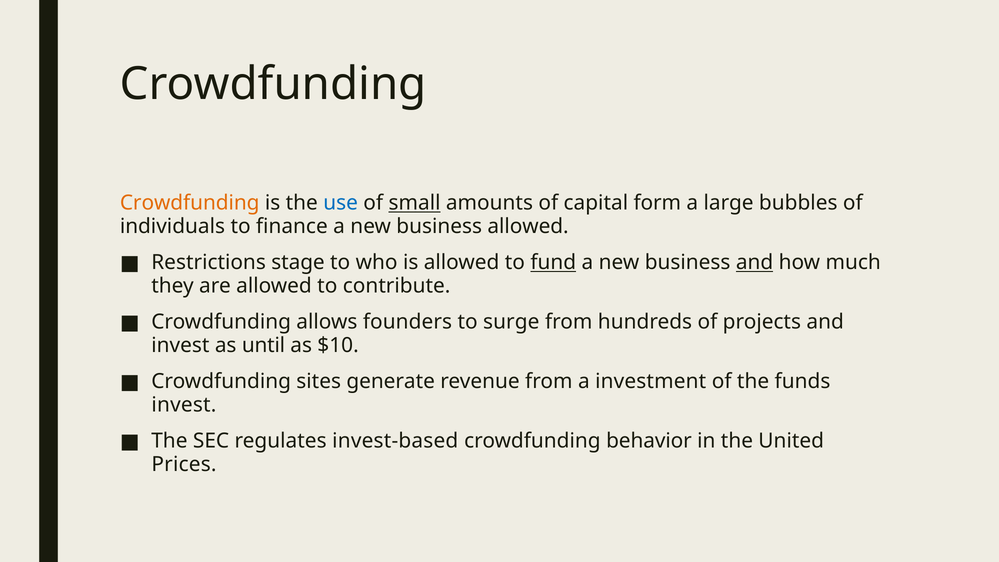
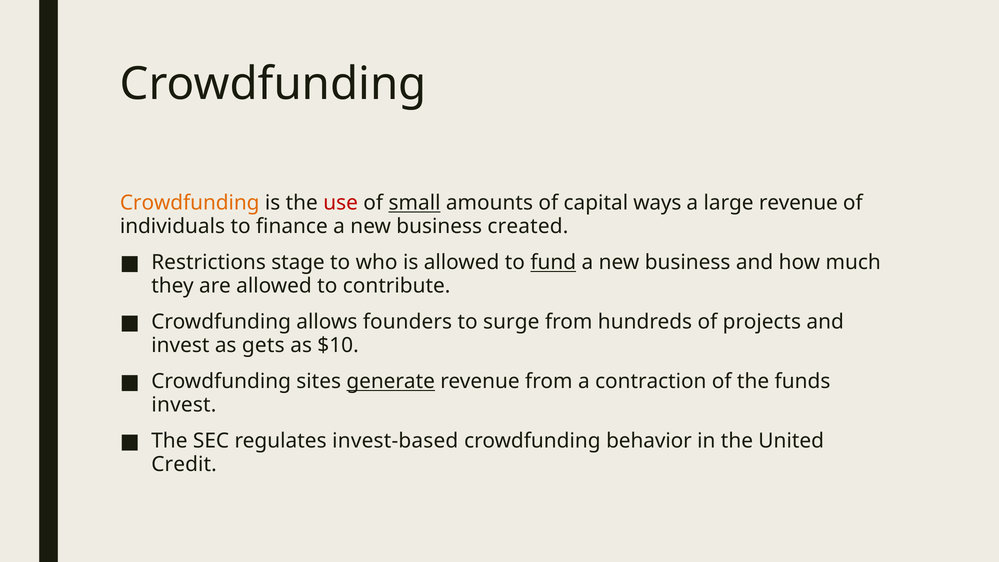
use colour: blue -> red (341, 203)
form: form -> ways (657, 203)
large bubbles: bubbles -> revenue (798, 203)
business allowed: allowed -> created (528, 226)
and underline: present -> none (755, 262)
until: until -> gets (263, 345)
generate underline: none -> present (391, 381)
investment: investment -> contraction (651, 381)
Prices: Prices -> Credit (184, 464)
